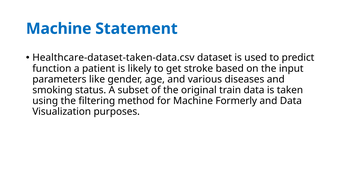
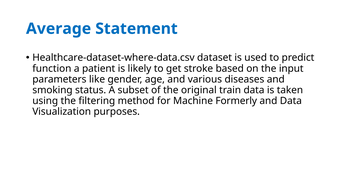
Machine: Machine -> Average (59, 29)
Healthcare-dataset-taken-data.csv: Healthcare-dataset-taken-data.csv -> Healthcare-dataset-where-data.csv (113, 58)
